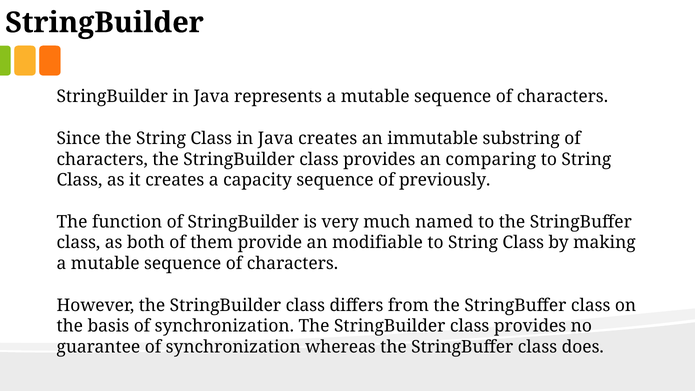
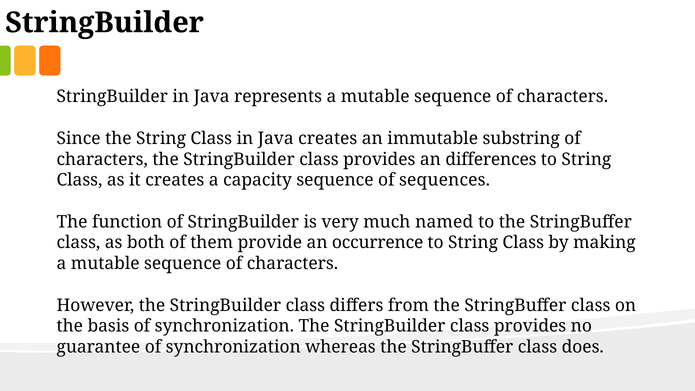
comparing: comparing -> differences (491, 159)
previously: previously -> sequences (445, 180)
modifiable: modifiable -> occurrence (378, 243)
